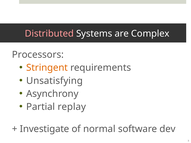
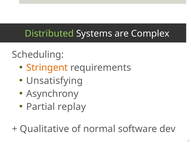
Distributed colour: pink -> light green (49, 34)
Processors: Processors -> Scheduling (38, 55)
Investigate: Investigate -> Qualitative (44, 129)
